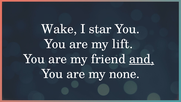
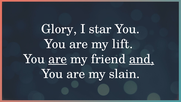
Wake: Wake -> Glory (59, 29)
are underline: none -> present (58, 59)
none: none -> slain (124, 74)
